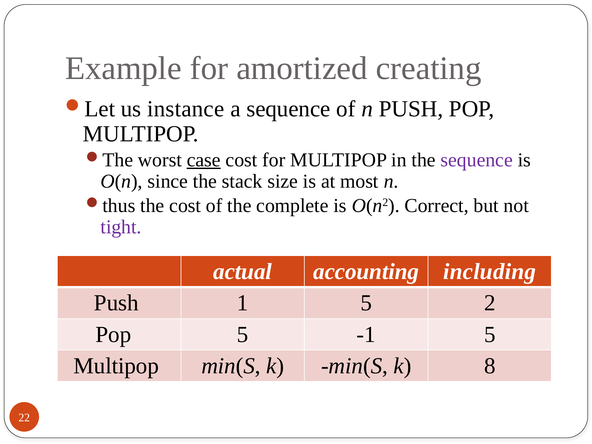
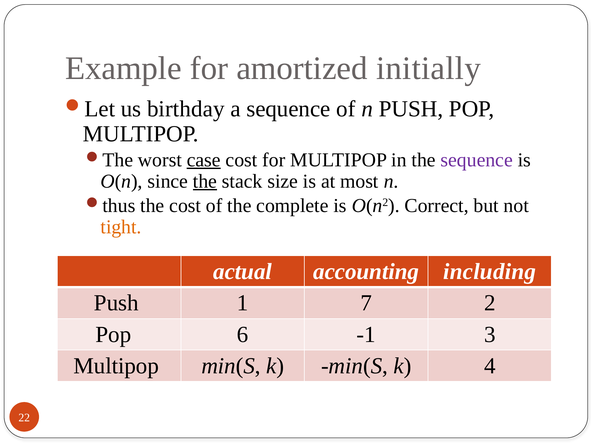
creating: creating -> initially (428, 68)
instance: instance -> birthday (186, 109)
the underline: none -> present (205, 181)
tight colour: purple -> orange (121, 227)
1 5: 5 -> 7 (366, 303)
Pop 5: 5 -> 6 (243, 334)
-1 5: 5 -> 3 (490, 334)
8: 8 -> 4 (490, 366)
